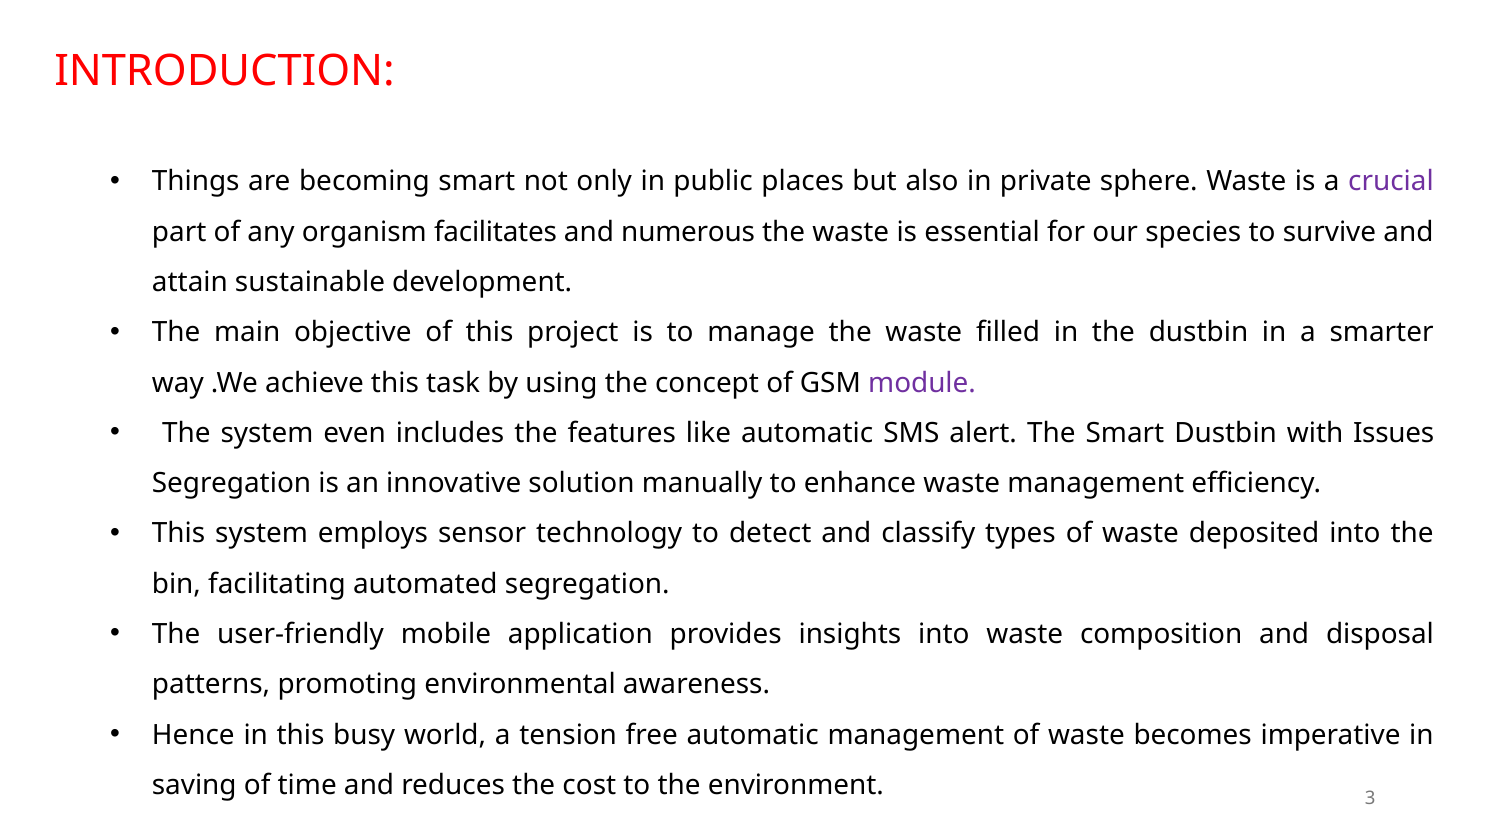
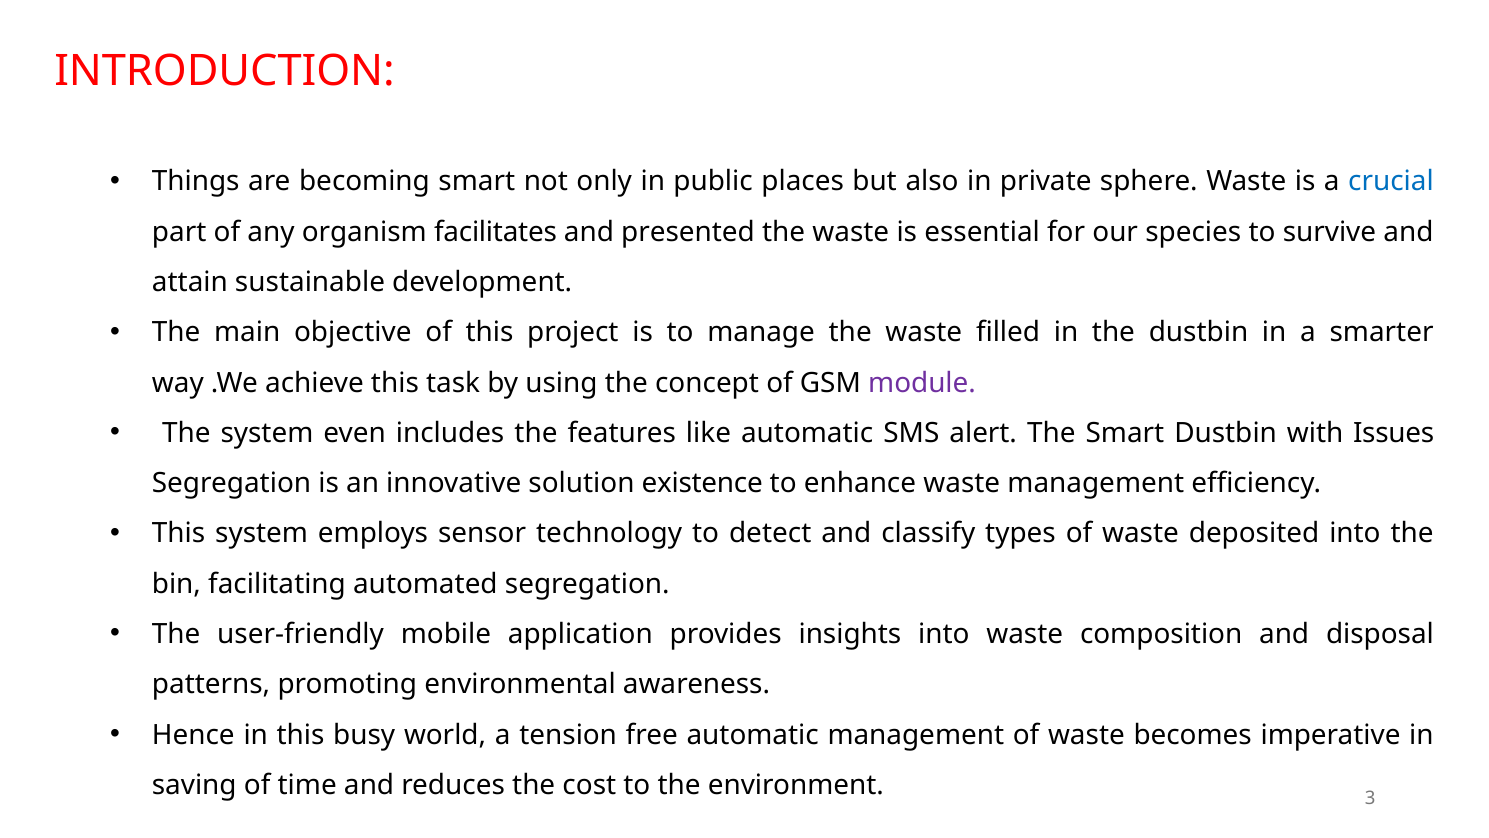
crucial colour: purple -> blue (1391, 182)
numerous: numerous -> presented (688, 232)
manually: manually -> existence (702, 483)
